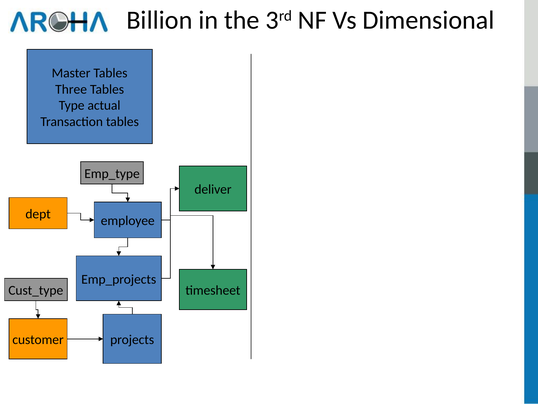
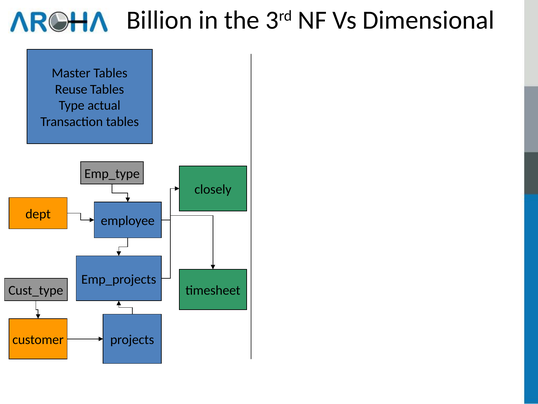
Three: Three -> Reuse (71, 89)
deliver: deliver -> closely (213, 189)
